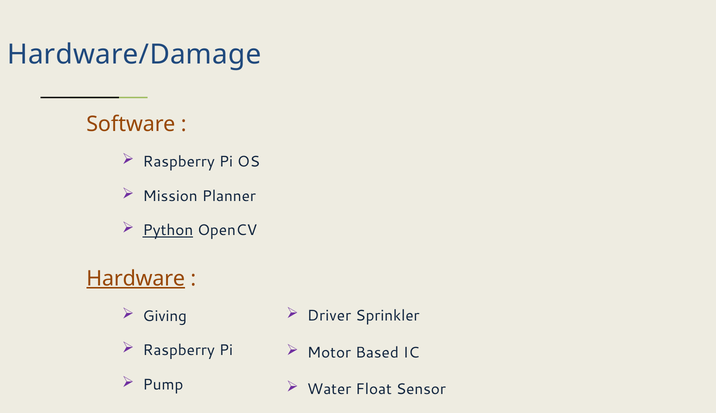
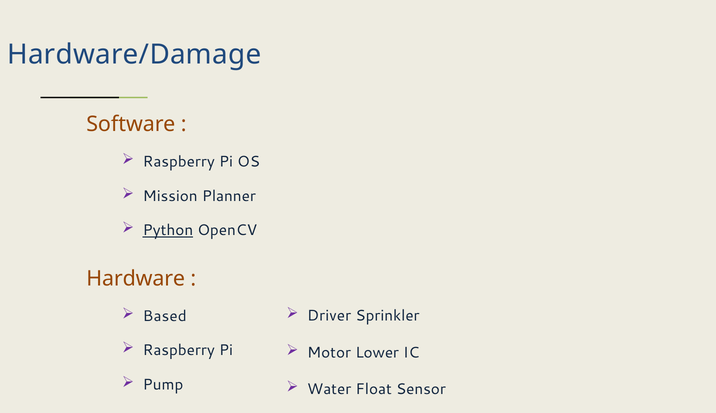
Hardware underline: present -> none (136, 279)
Giving: Giving -> Based (165, 316)
Based: Based -> Lower (377, 353)
